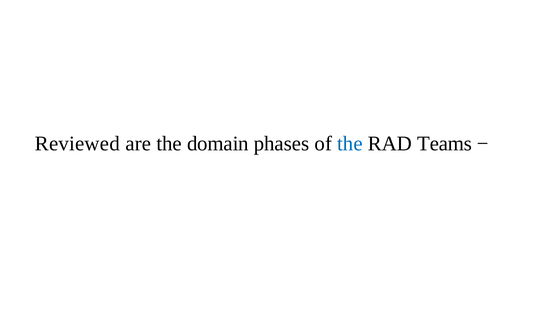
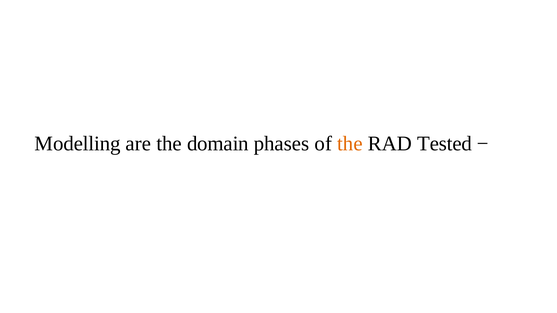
Reviewed: Reviewed -> Modelling (78, 144)
the colour: blue -> orange (350, 144)
Teams: Teams -> Tested (445, 144)
